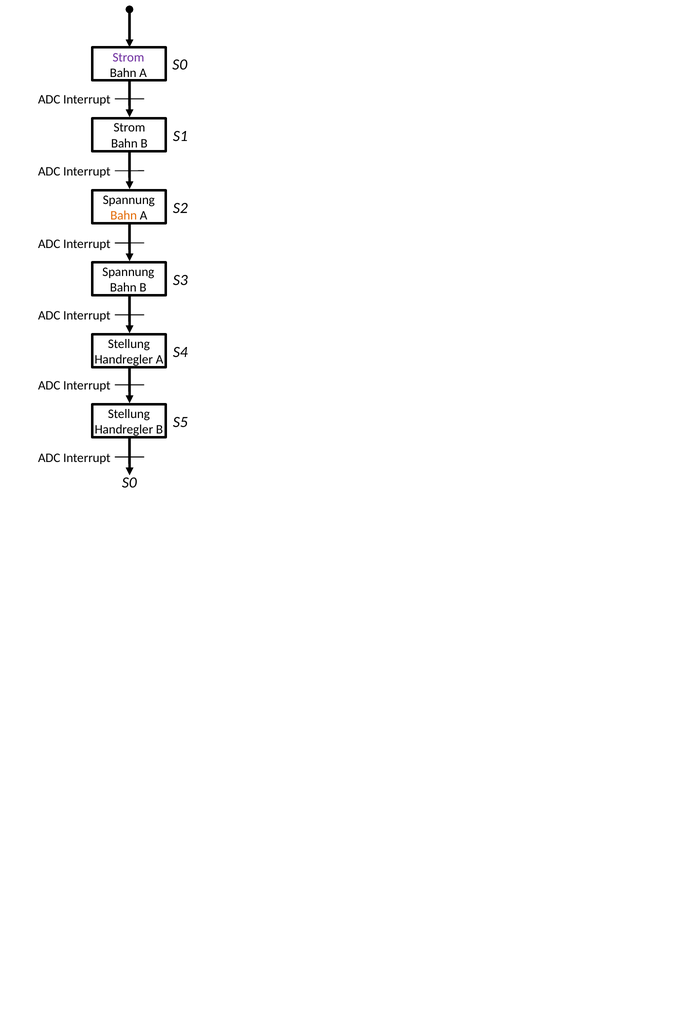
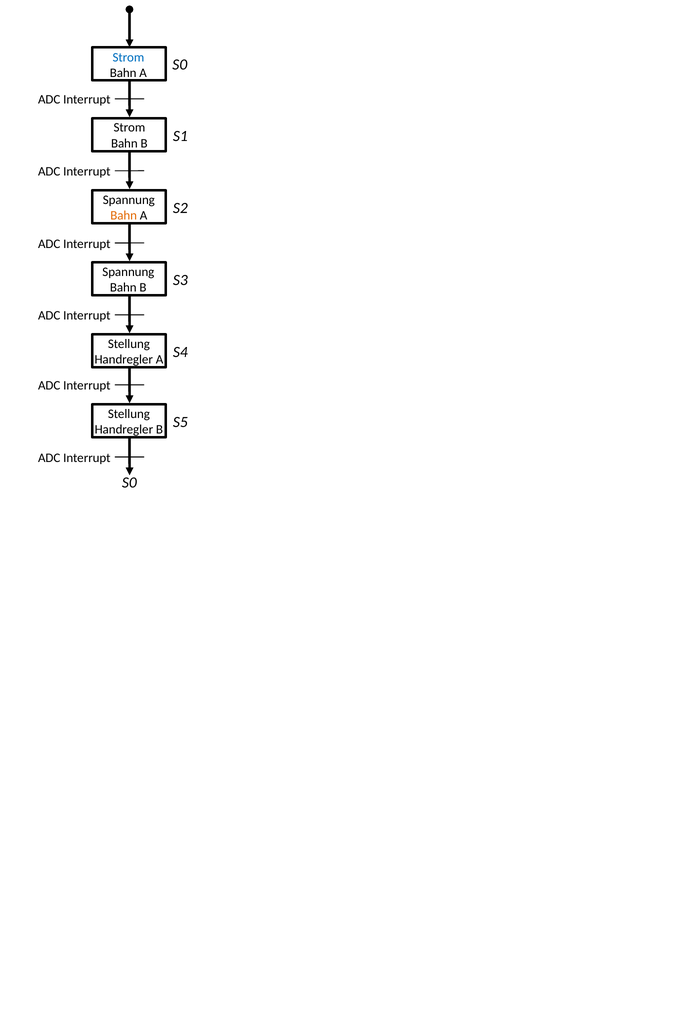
Strom colour: purple -> blue (128, 58)
